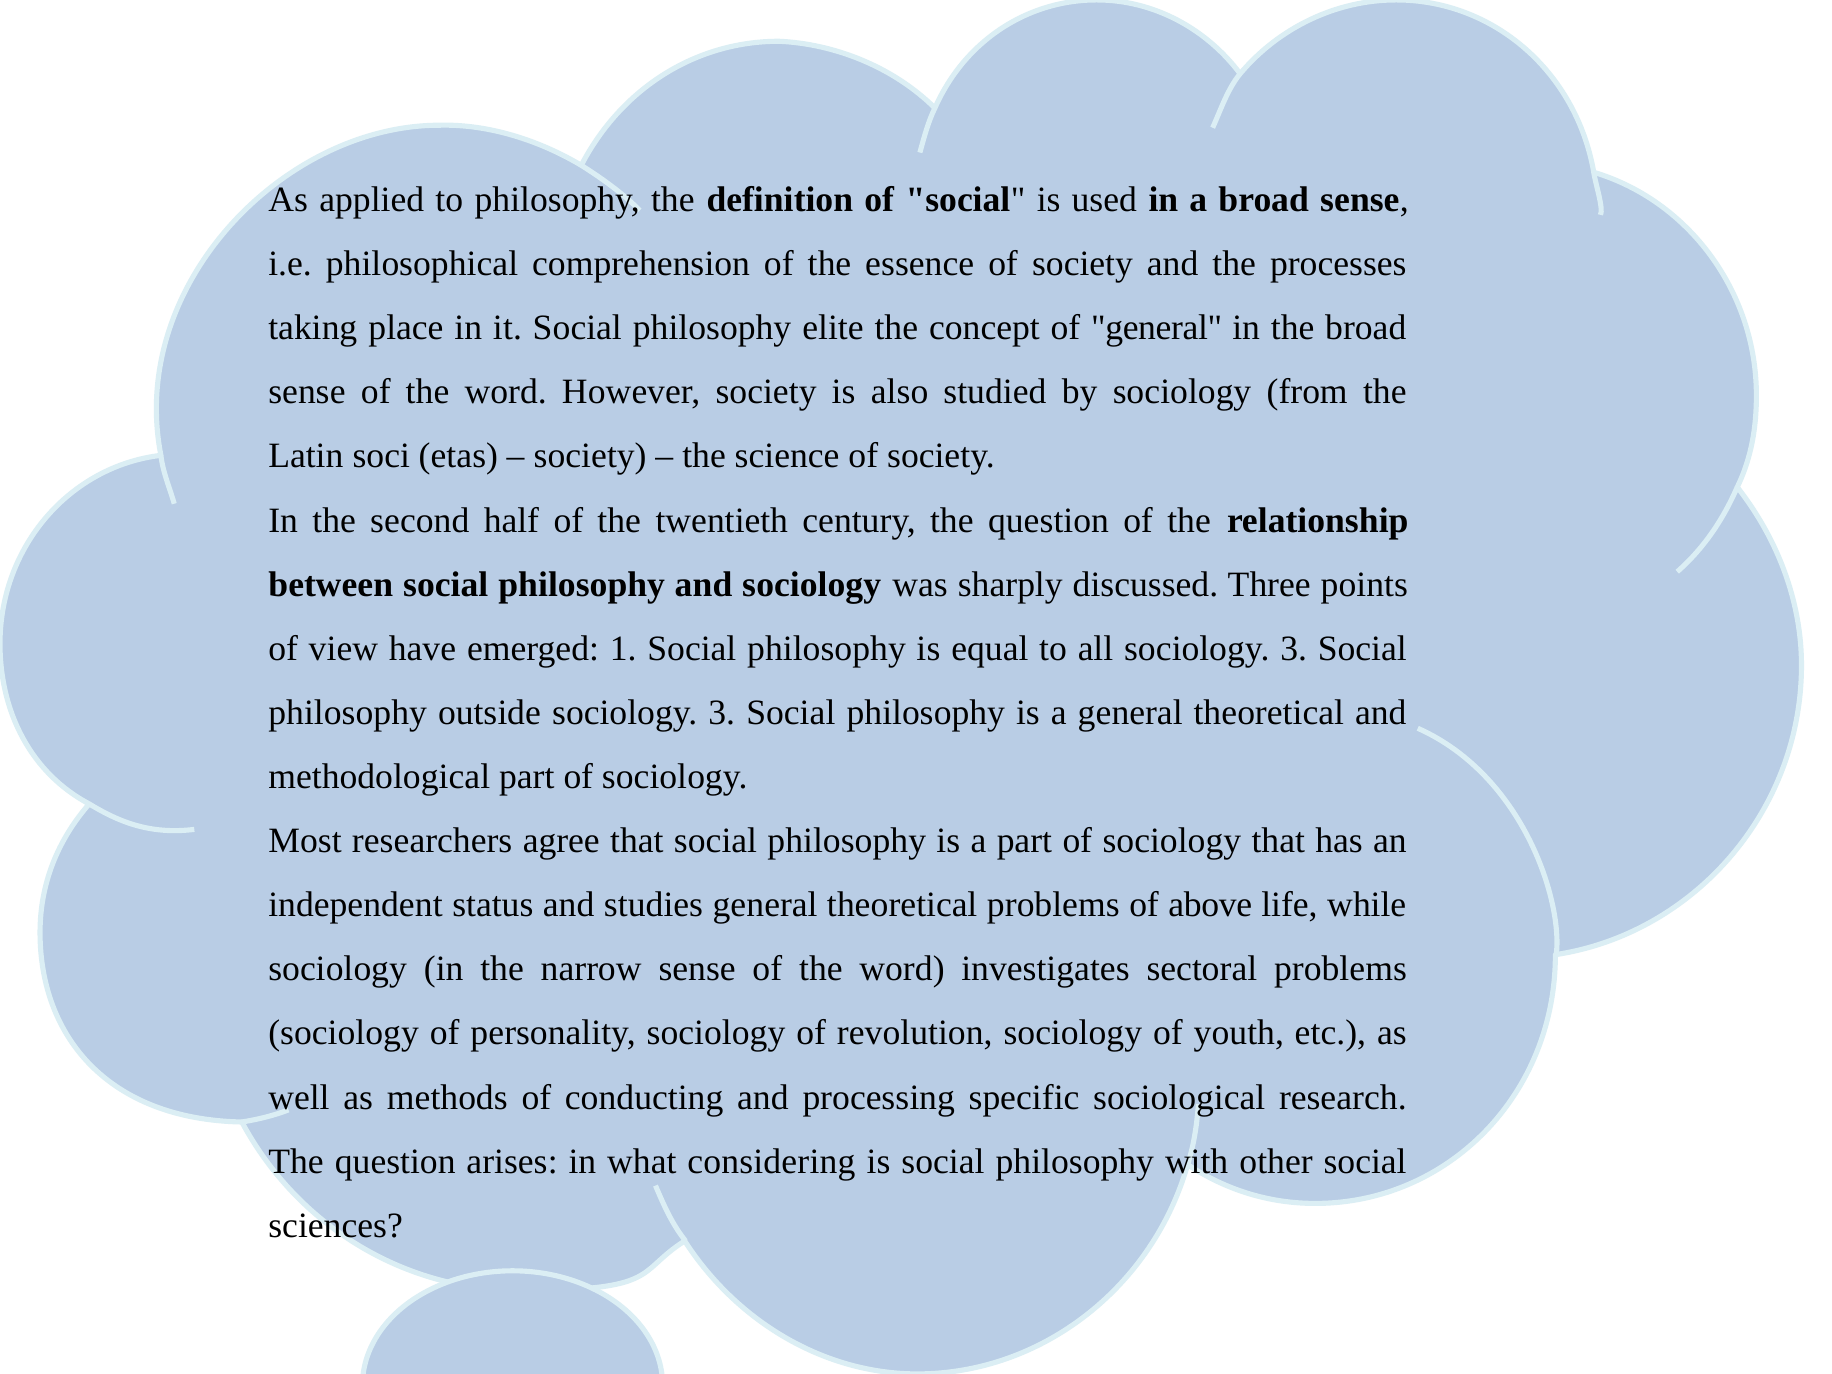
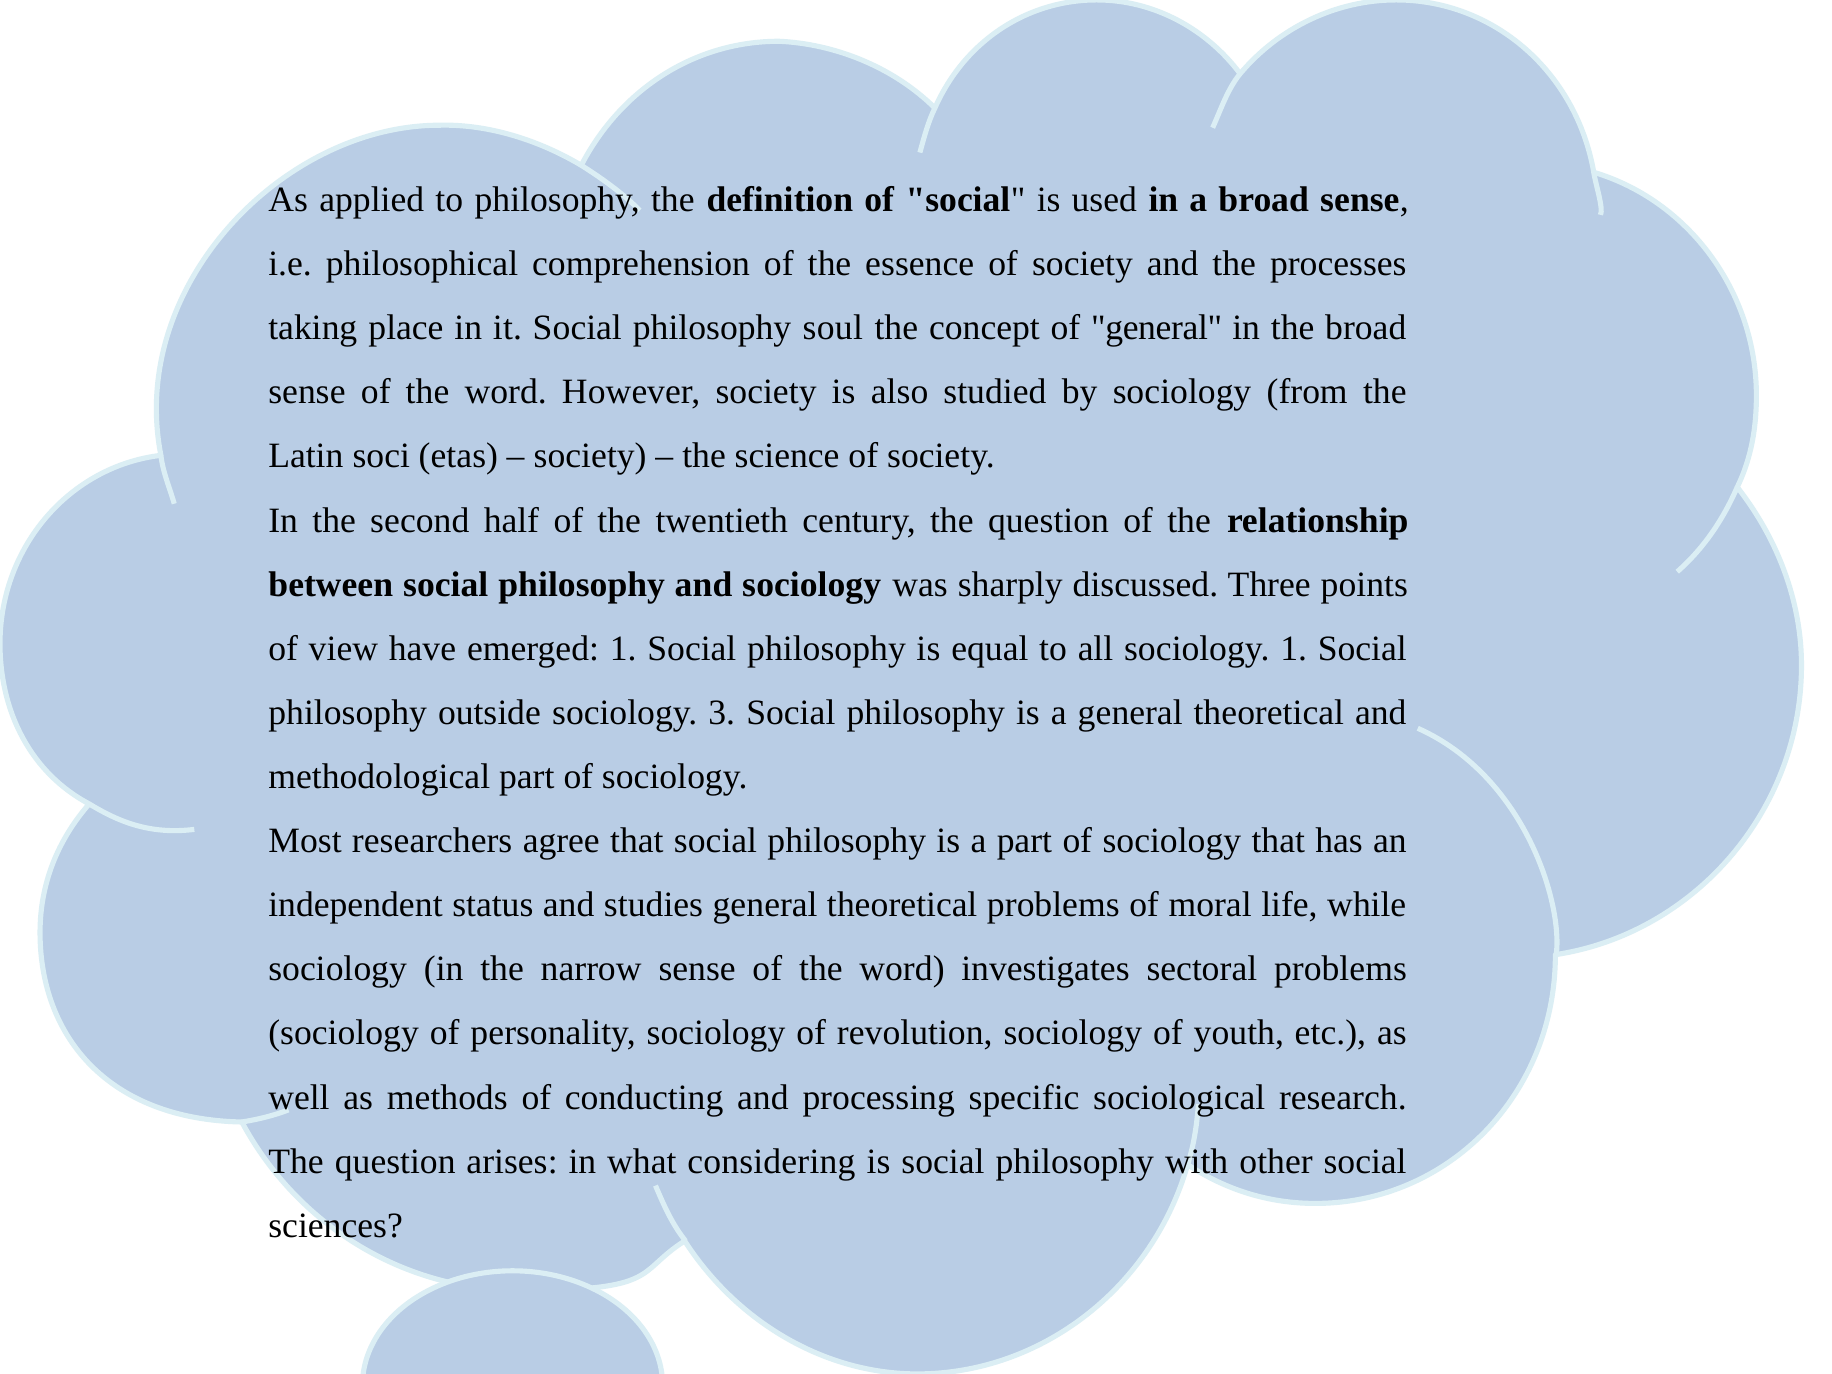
elite: elite -> soul (833, 328)
all sociology 3: 3 -> 1 (1294, 648)
above: above -> moral (1210, 905)
